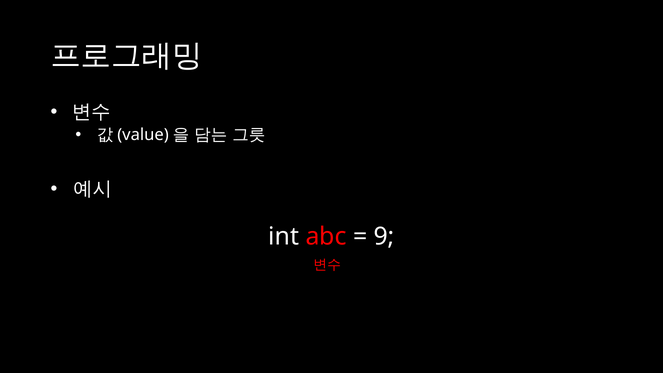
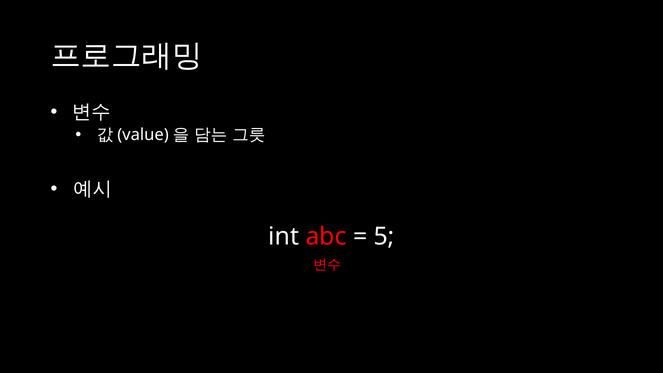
9: 9 -> 5 (384, 237)
